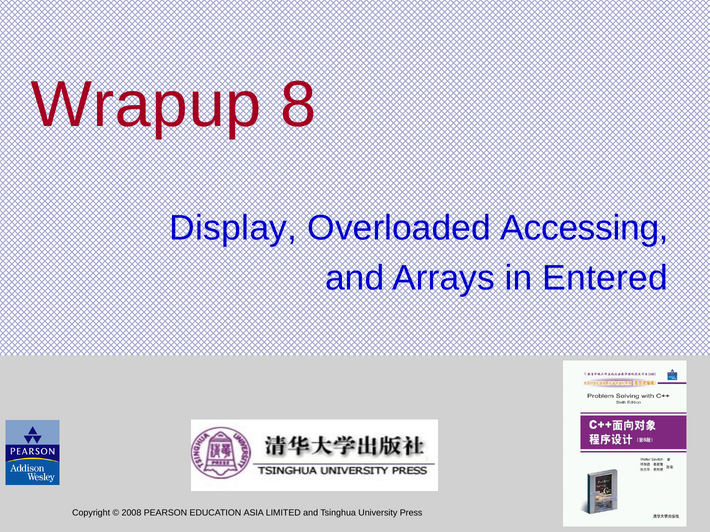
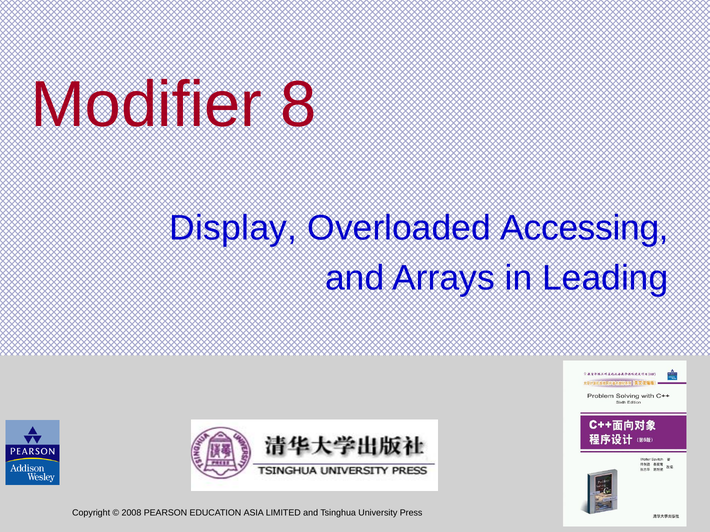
Wrapup: Wrapup -> Modifier (146, 105)
Entered: Entered -> Leading (605, 278)
